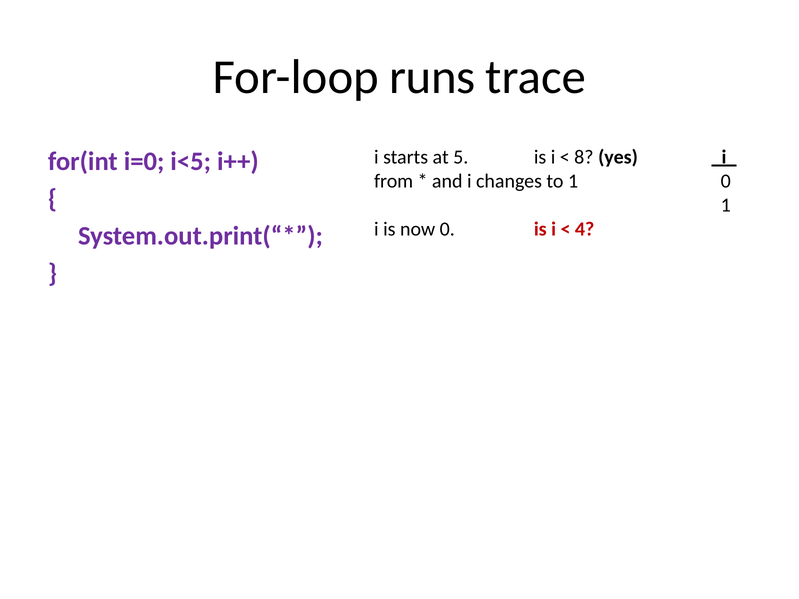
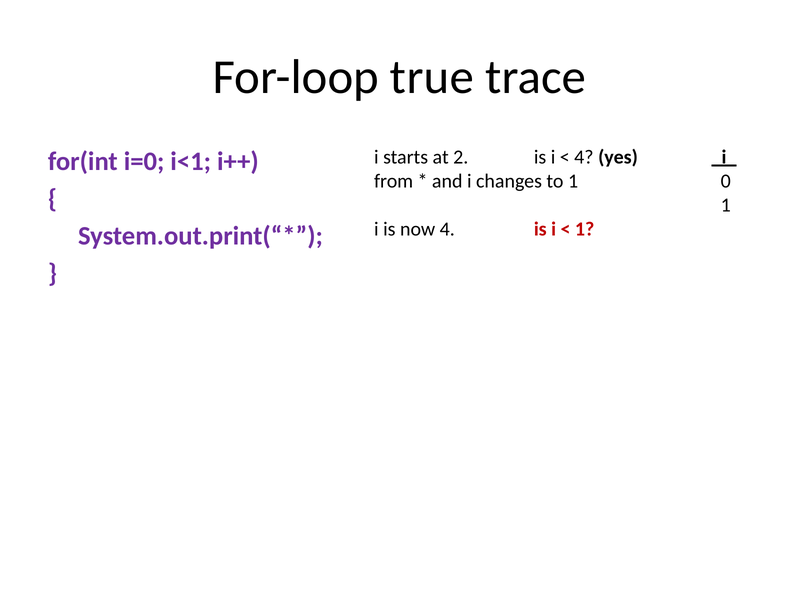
runs: runs -> true (432, 77)
5: 5 -> 2 (461, 157)
8: 8 -> 4 (584, 157)
i<5: i<5 -> i<1 (191, 162)
now 0: 0 -> 4 (447, 229)
4: 4 -> 1 (585, 229)
